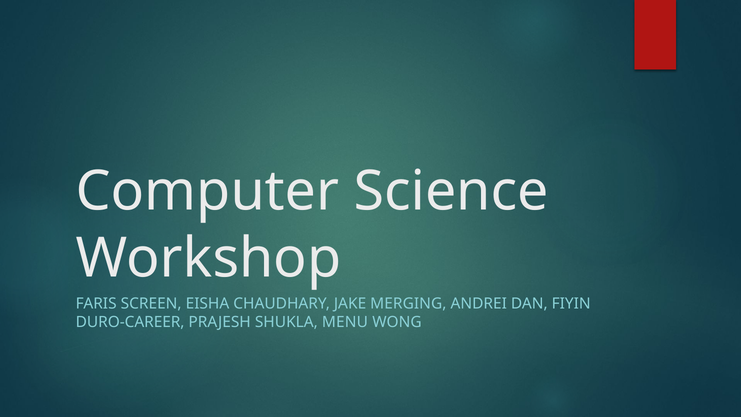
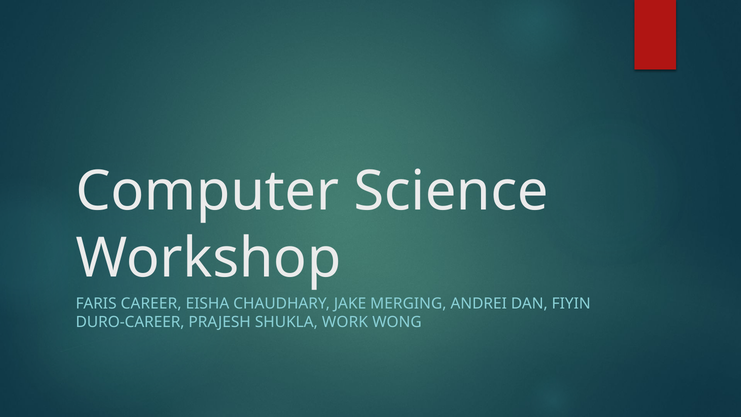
SCREEN: SCREEN -> CAREER (151, 304)
MENU: MENU -> WORK (345, 322)
